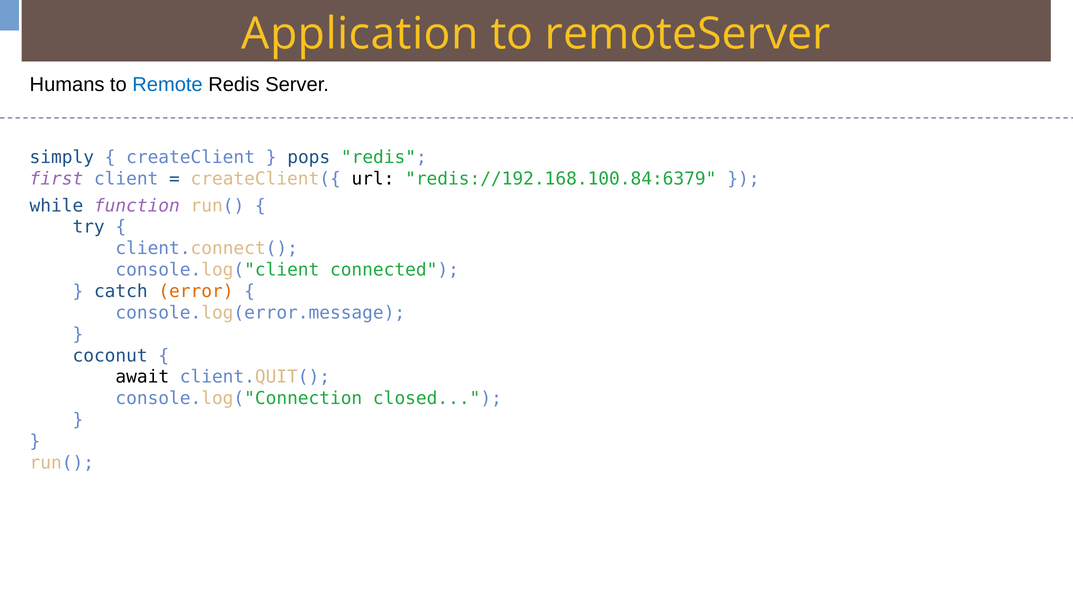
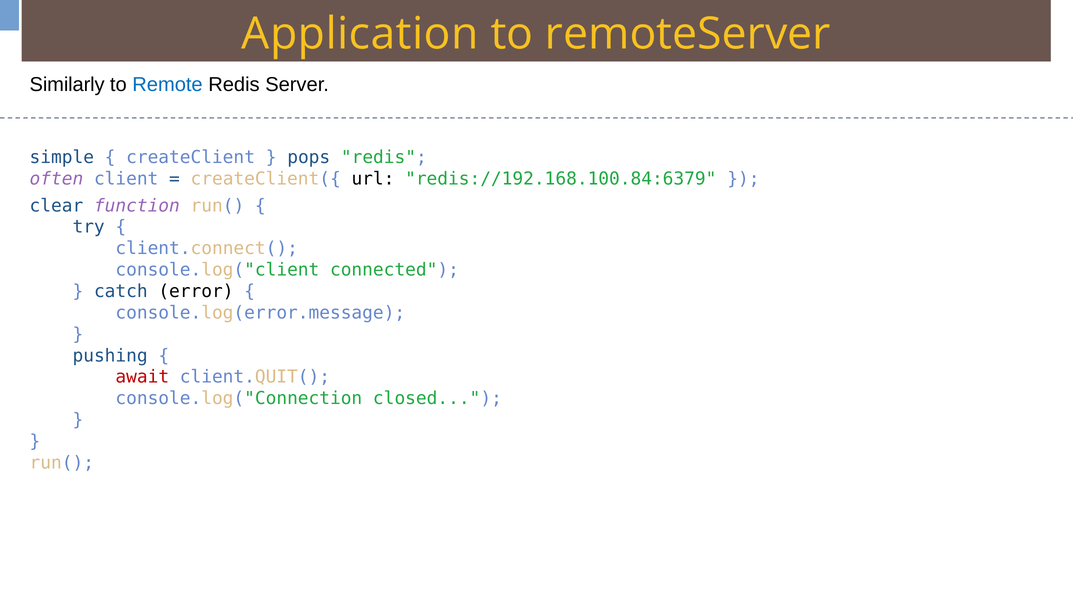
Humans: Humans -> Similarly (67, 84)
simply: simply -> simple (62, 158)
first: first -> often (56, 179)
while: while -> clear (56, 206)
error colour: orange -> black (196, 292)
coconut: coconut -> pushing (110, 356)
await colour: black -> red (142, 377)
